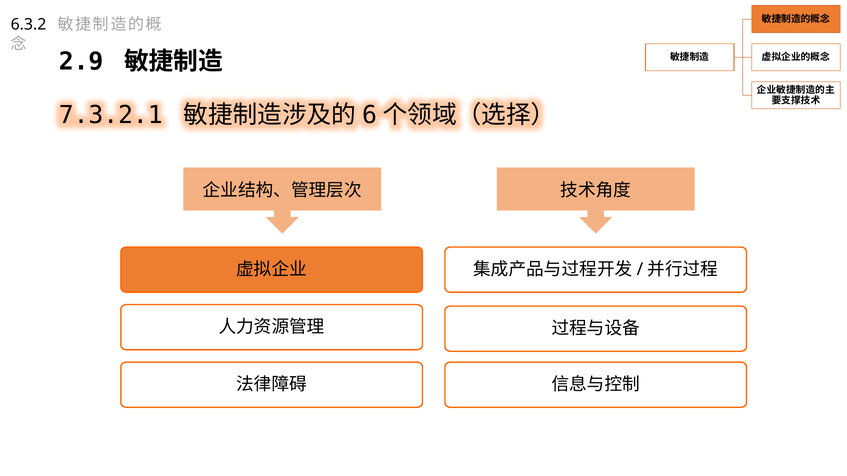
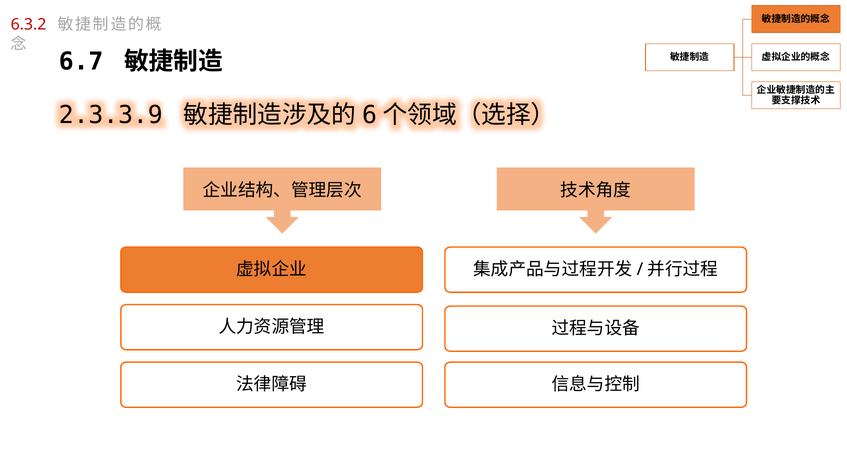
6.3.2 colour: black -> red (29, 25)
2.9: 2.9 -> 6.7 (81, 62)
7.3.2.1: 7.3.2.1 -> 2.3.3.9 (111, 115)
